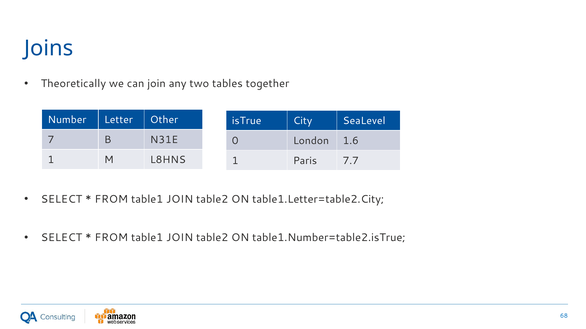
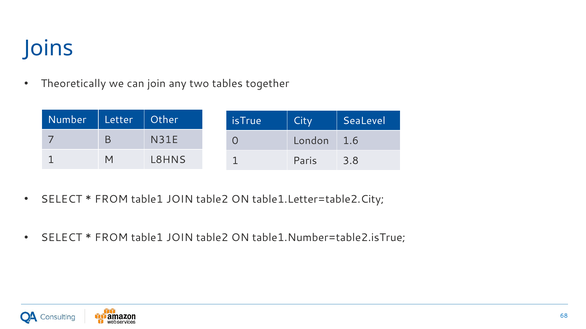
7.7: 7.7 -> 3.8 (351, 161)
